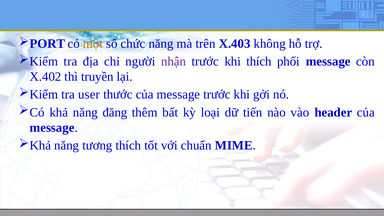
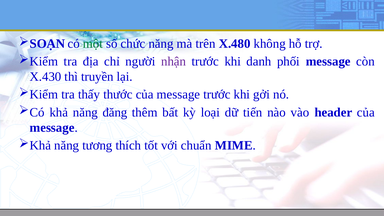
PORT: PORT -> SOẠN (47, 44)
một colour: orange -> green (93, 44)
X.403: X.403 -> X.480 (235, 44)
khi thích: thích -> danh (259, 61)
X.402: X.402 -> X.430 (46, 77)
user: user -> thấy (89, 95)
